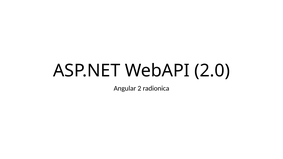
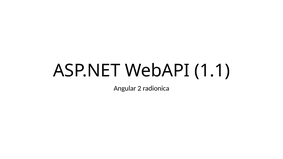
2.0: 2.0 -> 1.1 (212, 71)
